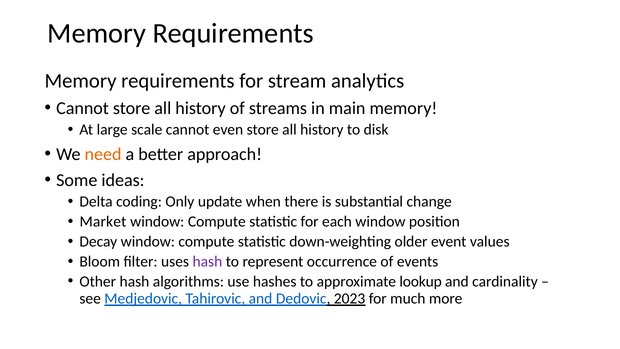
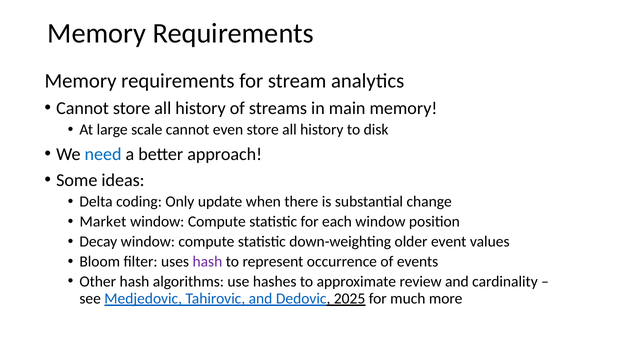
need colour: orange -> blue (103, 154)
lookup: lookup -> review (421, 281)
2023: 2023 -> 2025 (350, 298)
